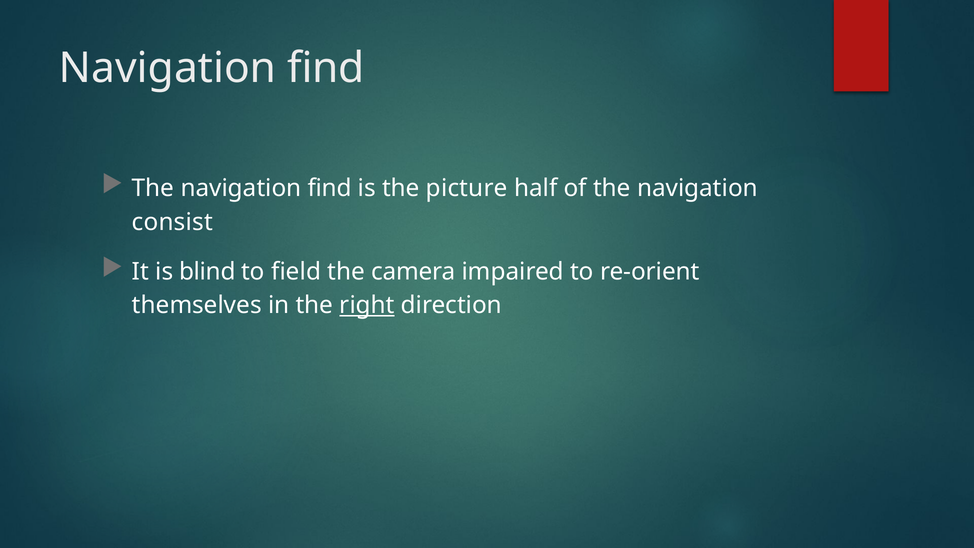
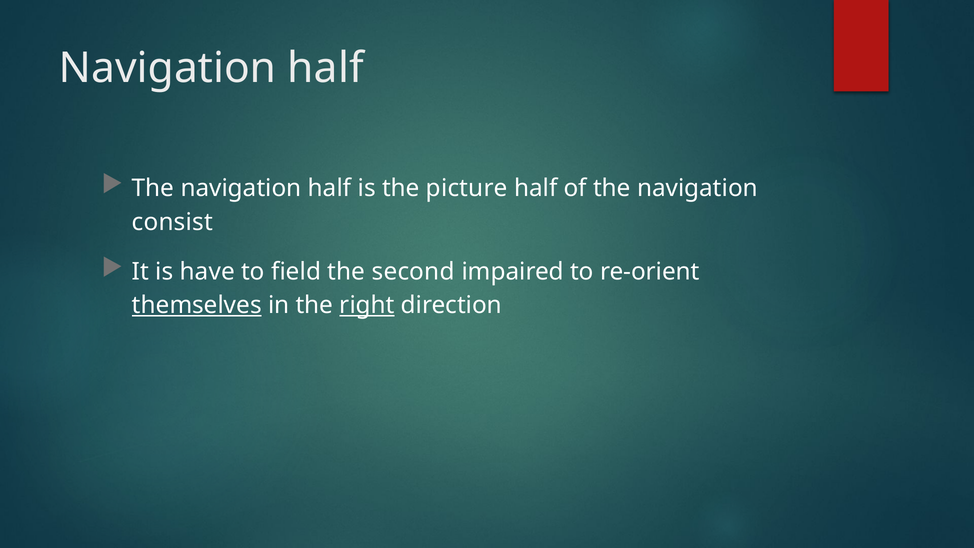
find: find -> half (326, 68)
The navigation find: find -> half (330, 188)
blind: blind -> have (207, 272)
camera: camera -> second (413, 272)
themselves underline: none -> present (197, 305)
